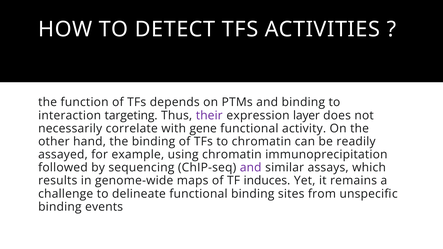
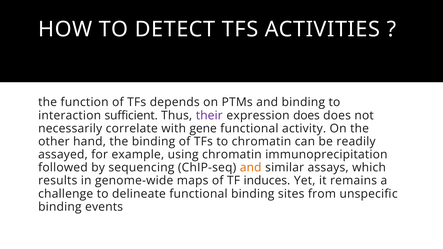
targeting: targeting -> sufficient (131, 115)
expression layer: layer -> does (306, 115)
and colour: purple -> orange (251, 168)
